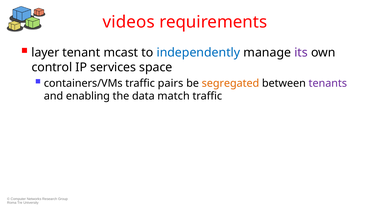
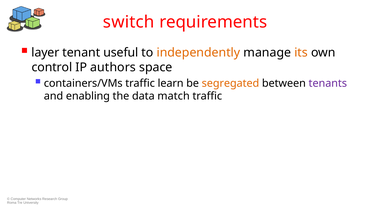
videos: videos -> switch (129, 22)
mcast: mcast -> useful (121, 53)
independently colour: blue -> orange (198, 53)
its colour: purple -> orange (301, 53)
services: services -> authors (113, 67)
pairs: pairs -> learn (171, 83)
